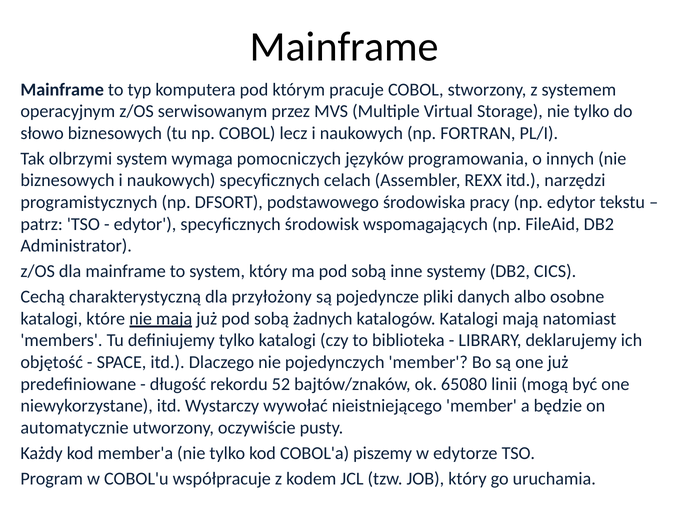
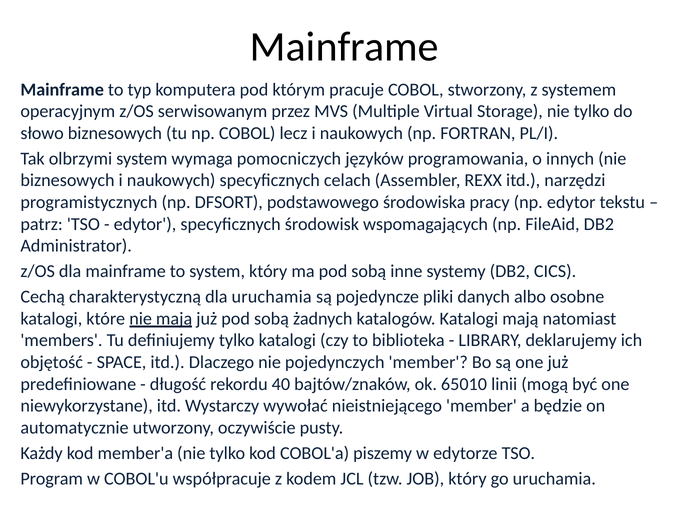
dla przyłożony: przyłożony -> uruchamia (272, 297)
52: 52 -> 40 (281, 384)
65080: 65080 -> 65010 (464, 384)
